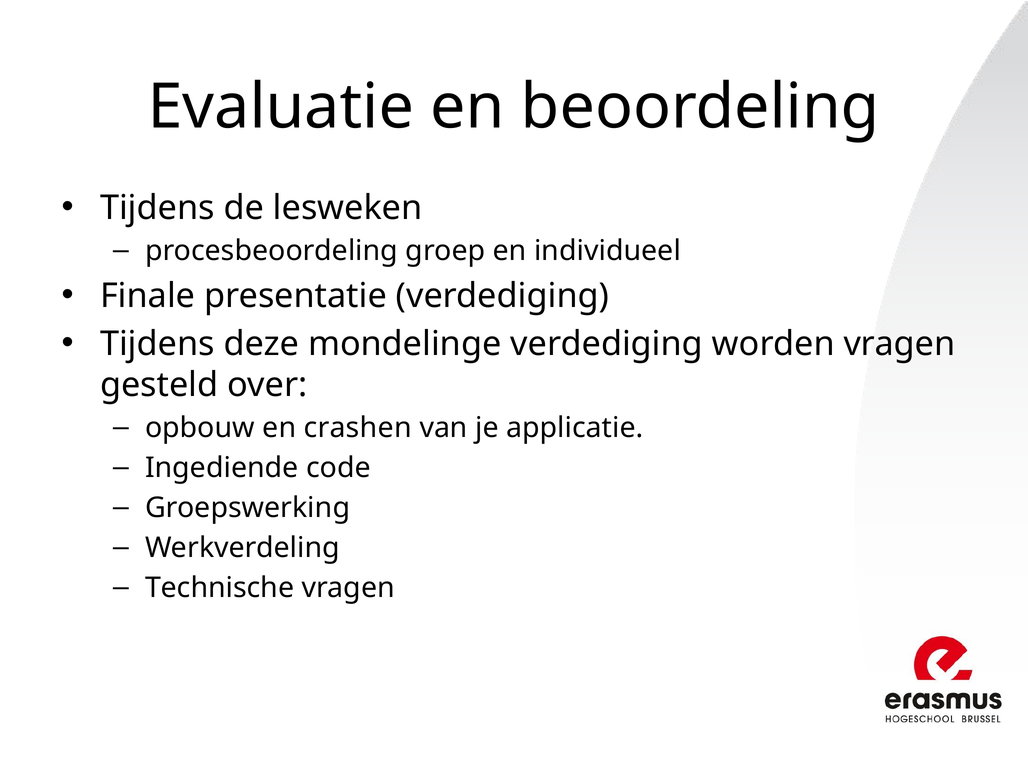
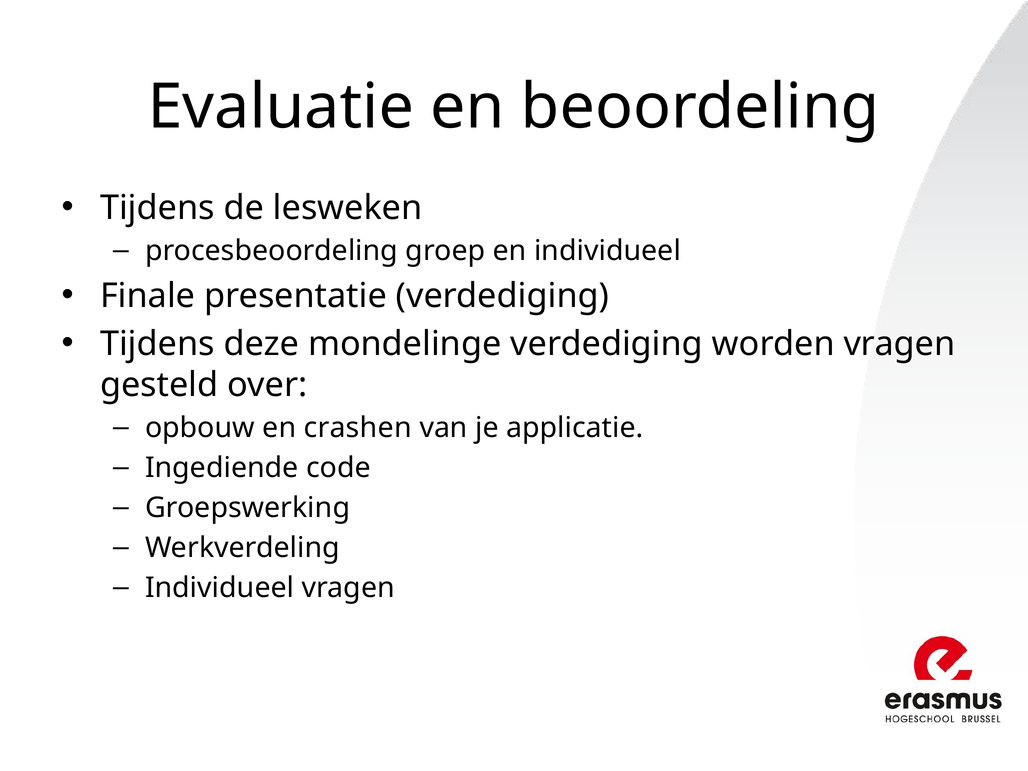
Technische: Technische -> Individueel (220, 588)
